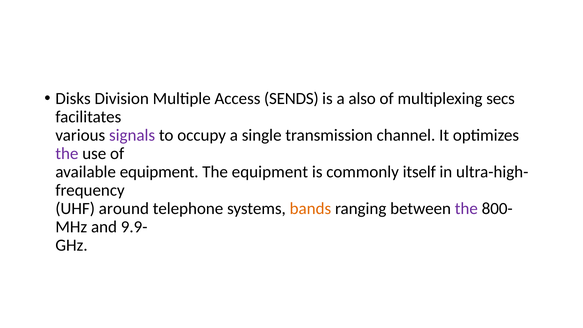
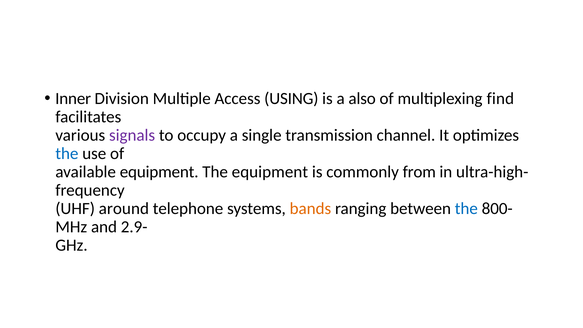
Disks: Disks -> Inner (73, 99)
SENDS: SENDS -> USING (291, 99)
secs: secs -> find (500, 99)
the colour: purple -> blue (67, 154)
itself: itself -> from (419, 172)
the colour: purple -> blue (466, 209)
9.9-: 9.9- -> 2.9- (134, 227)
